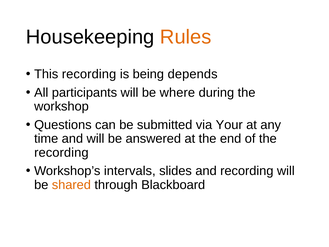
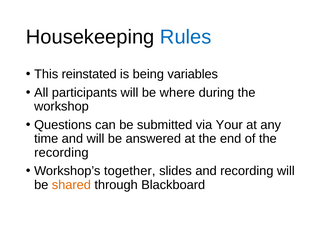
Rules colour: orange -> blue (186, 37)
This recording: recording -> reinstated (89, 74)
depends: depends -> variables (193, 74)
intervals: intervals -> together (130, 171)
